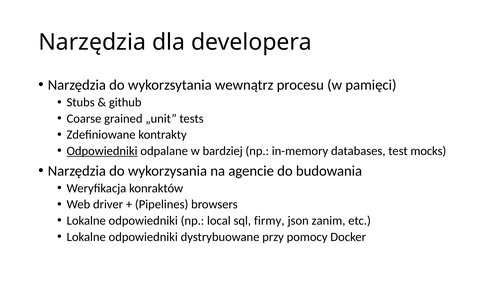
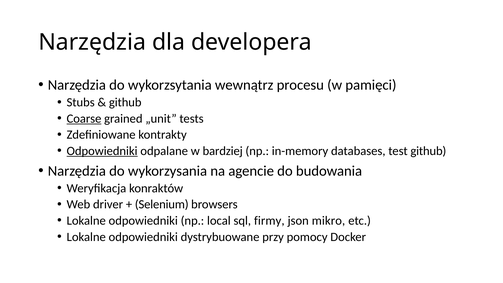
Coarse underline: none -> present (84, 119)
test mocks: mocks -> github (428, 151)
Pipelines: Pipelines -> Selenium (162, 204)
zanim: zanim -> mikro (328, 221)
